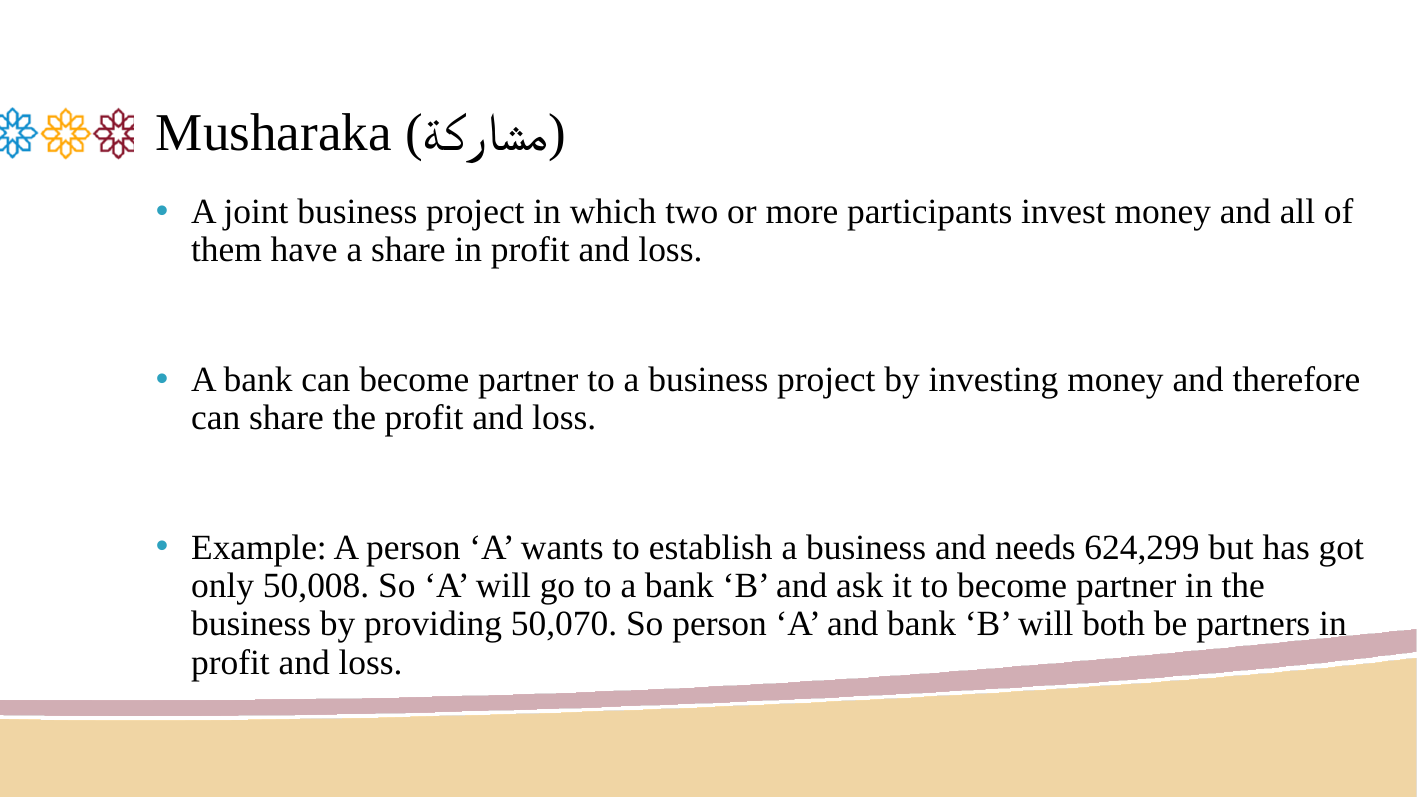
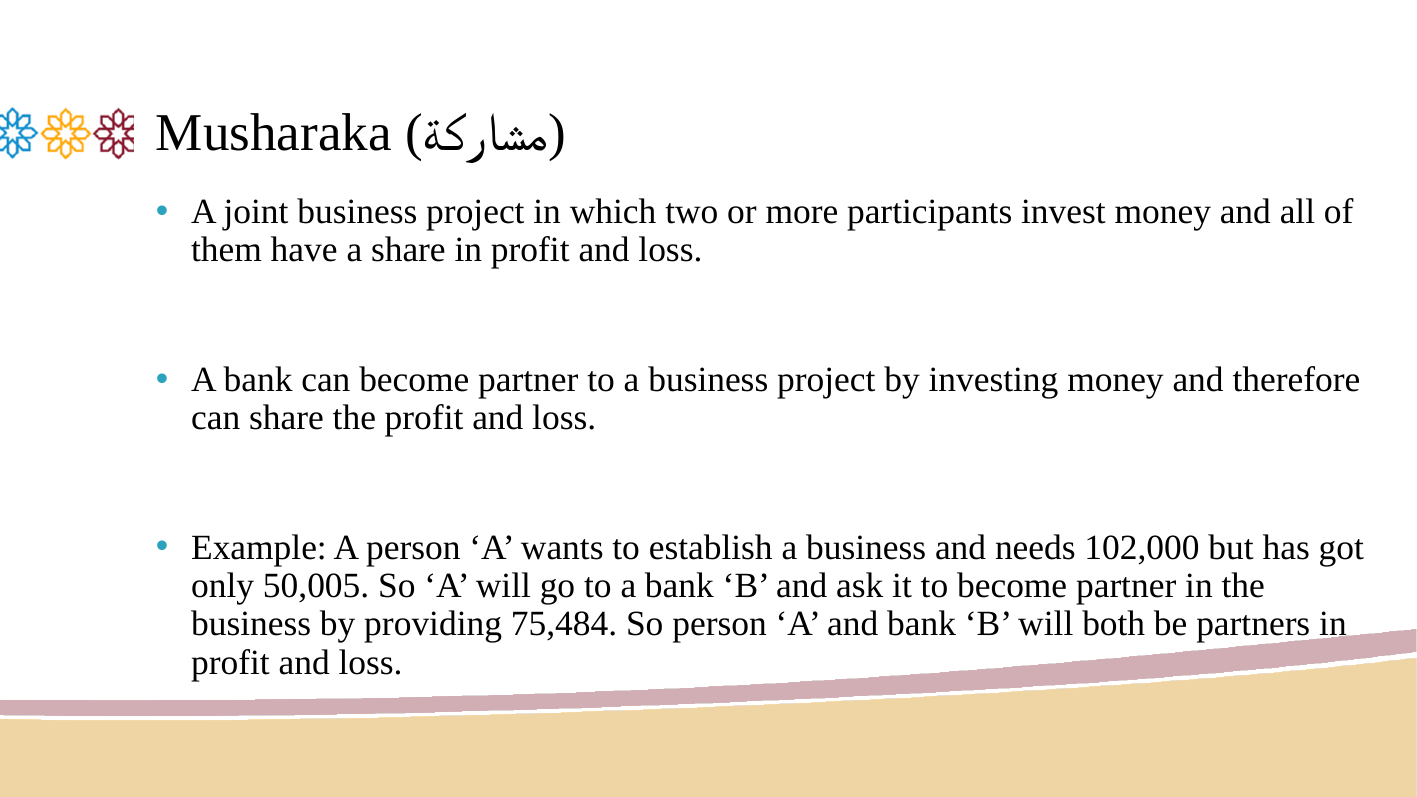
624,299: 624,299 -> 102,000 (1142, 548)
50,008: 50,008 -> 50,005 (316, 586)
50,070: 50,070 -> 75,484 (564, 624)
